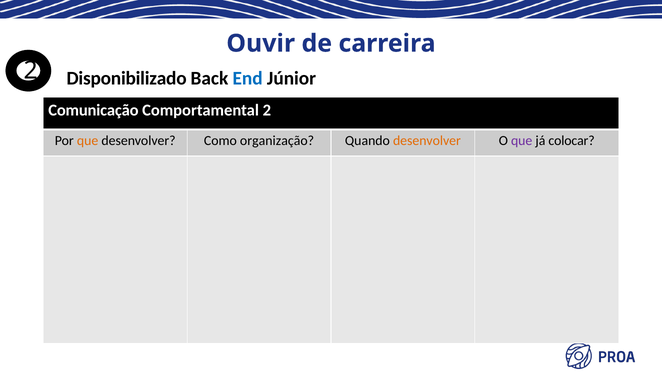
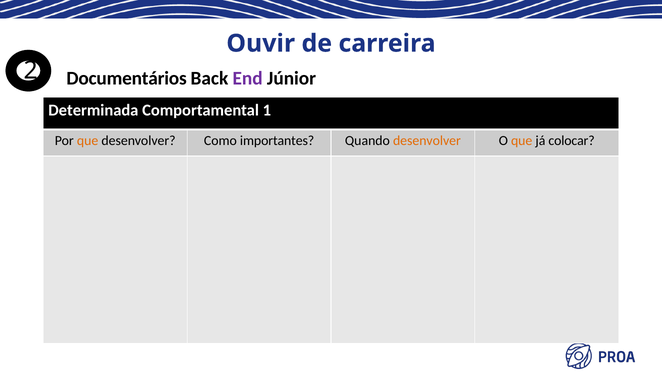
Disponibilizado: Disponibilizado -> Documentários (127, 78)
End colour: blue -> purple (248, 78)
Comunicação: Comunicação -> Determinada (93, 110)
Comportamental 2: 2 -> 1 (267, 110)
organização: organização -> importantes (277, 140)
que colour: purple -> orange (522, 140)
